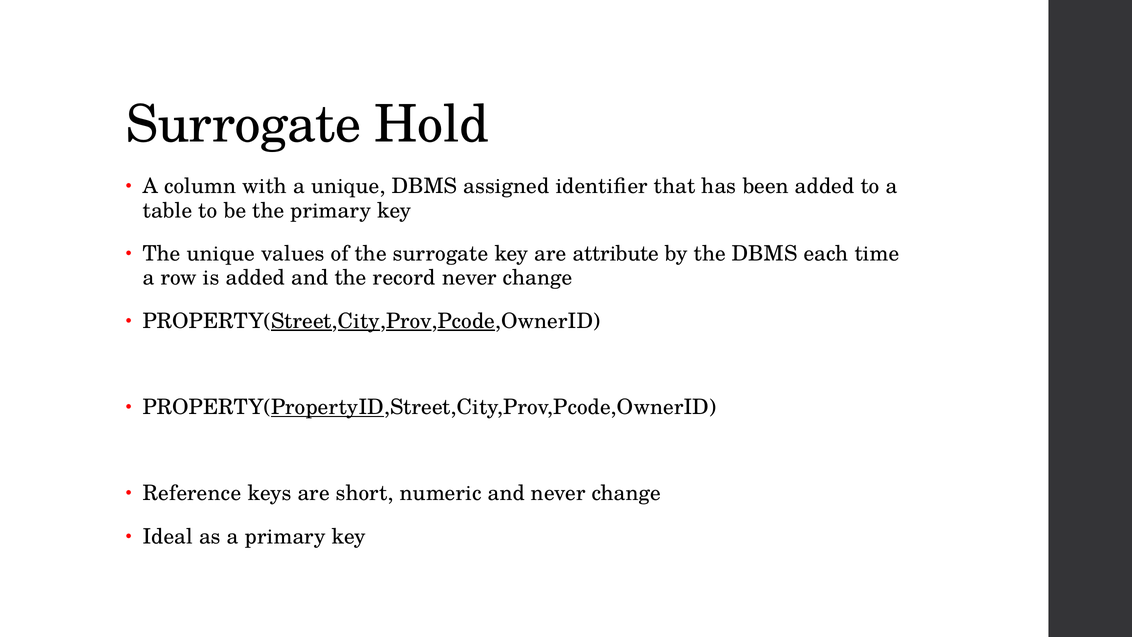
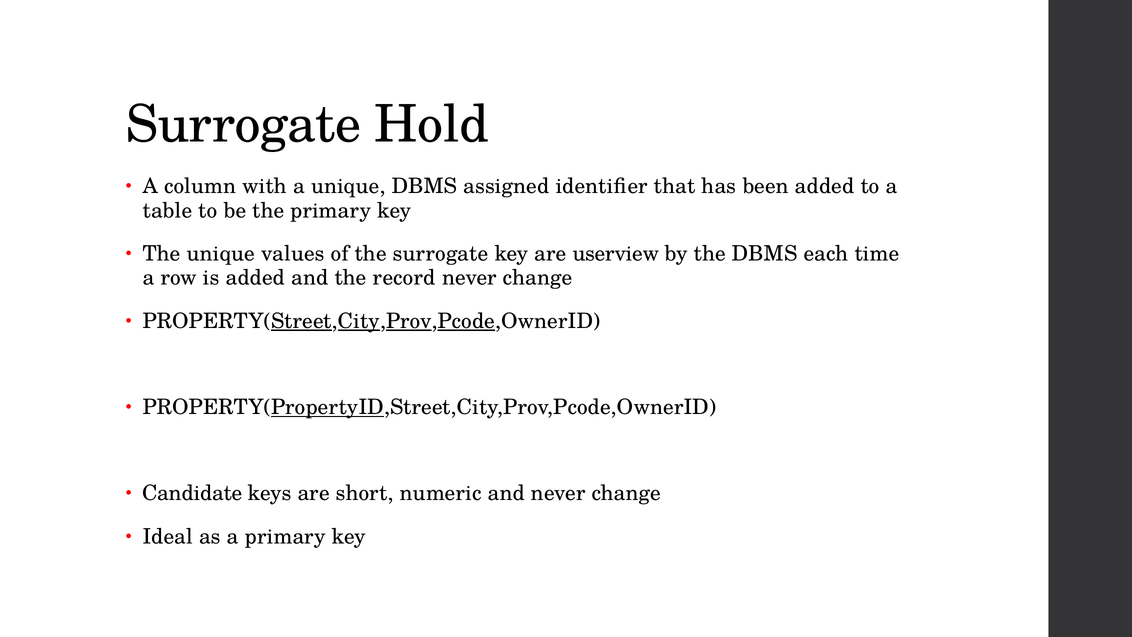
attribute: attribute -> userview (616, 254)
Reference: Reference -> Candidate (192, 493)
